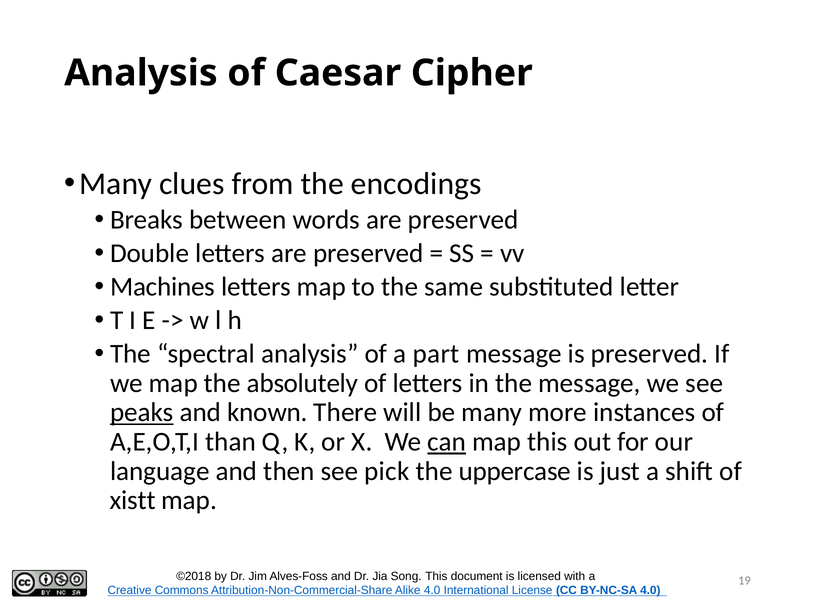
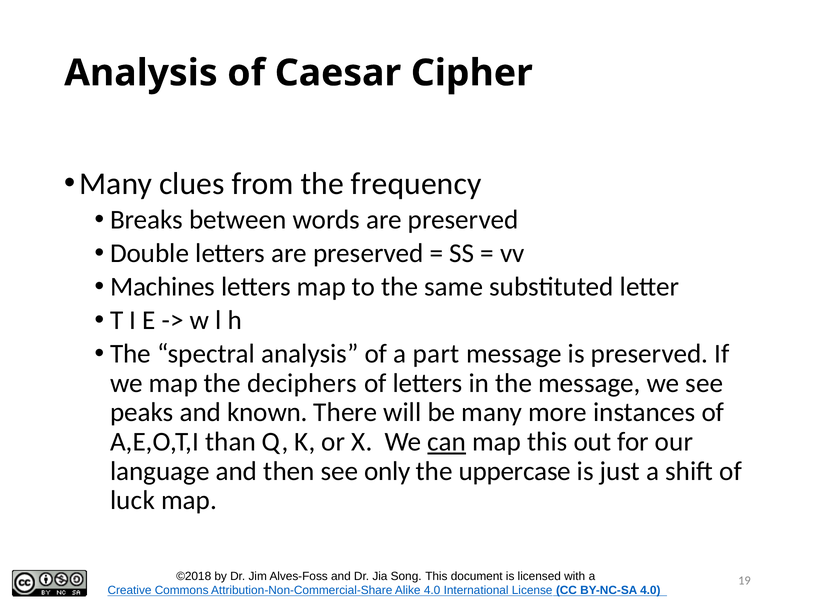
encodings: encodings -> frequency (416, 184)
absolutely: absolutely -> deciphers (302, 383)
peaks underline: present -> none (142, 413)
pick: pick -> only (387, 471)
xistt: xistt -> luck (133, 501)
